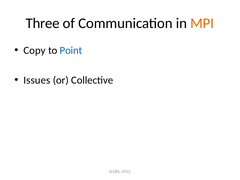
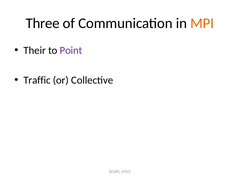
Copy: Copy -> Their (35, 50)
Point colour: blue -> purple (71, 50)
Issues: Issues -> Traffic (37, 80)
